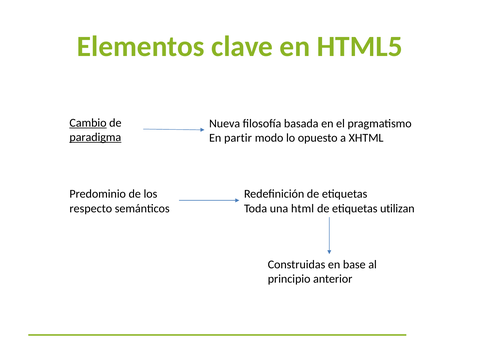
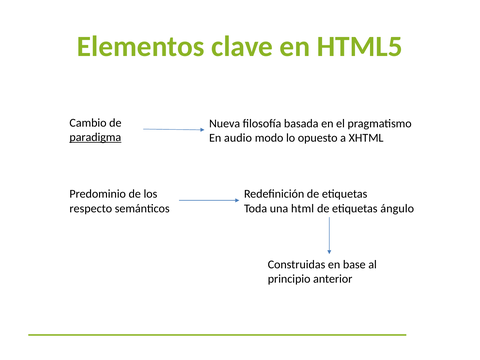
Cambio underline: present -> none (88, 123)
partir: partir -> audio (238, 138)
utilizan: utilizan -> ángulo (397, 208)
